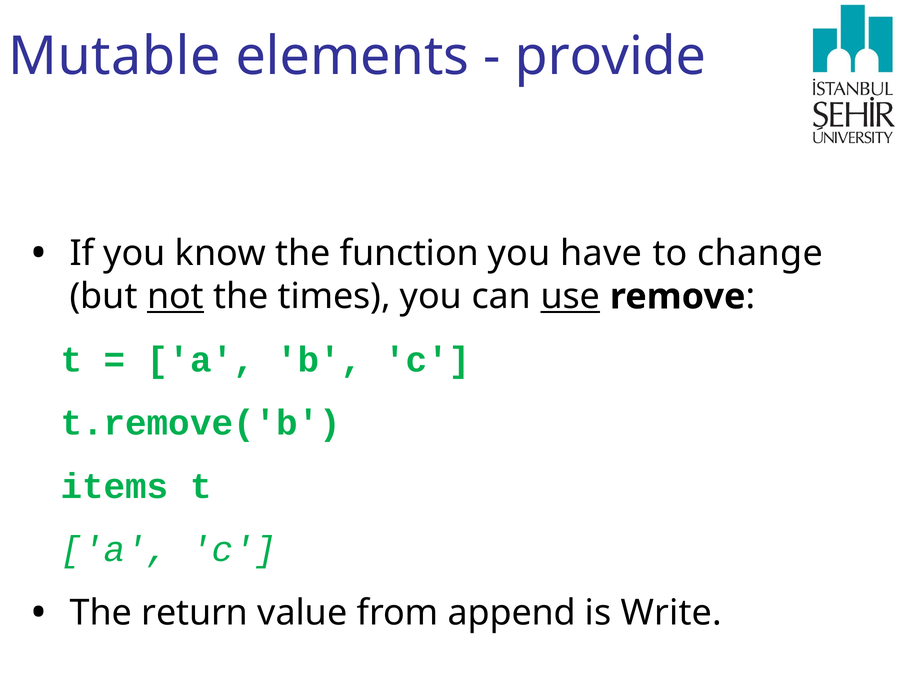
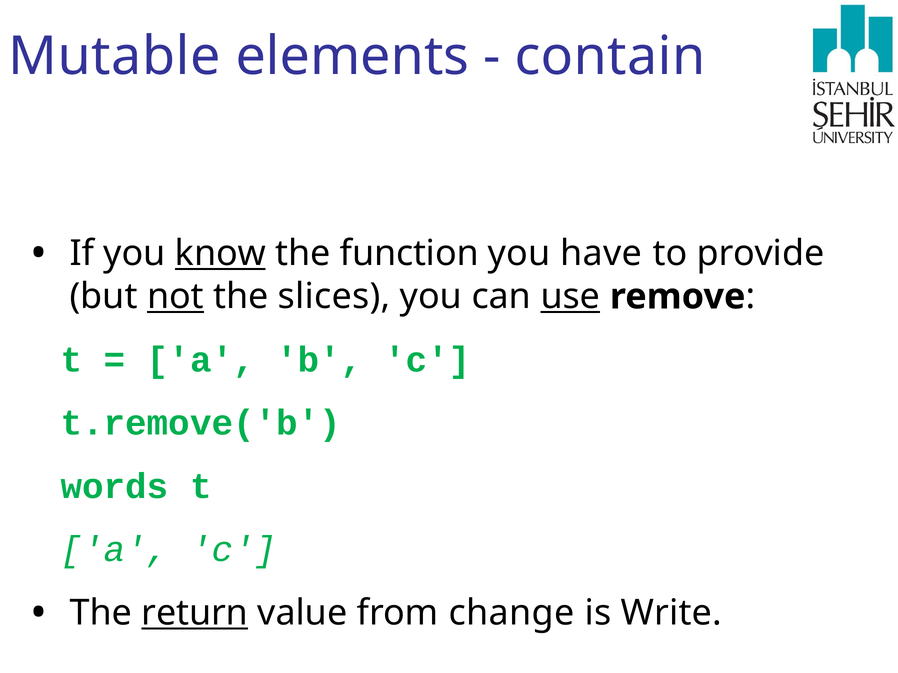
provide: provide -> contain (610, 57)
know underline: none -> present (220, 254)
change: change -> provide (760, 254)
times: times -> slices (334, 297)
items: items -> words (115, 487)
return underline: none -> present (195, 613)
append: append -> change (512, 613)
